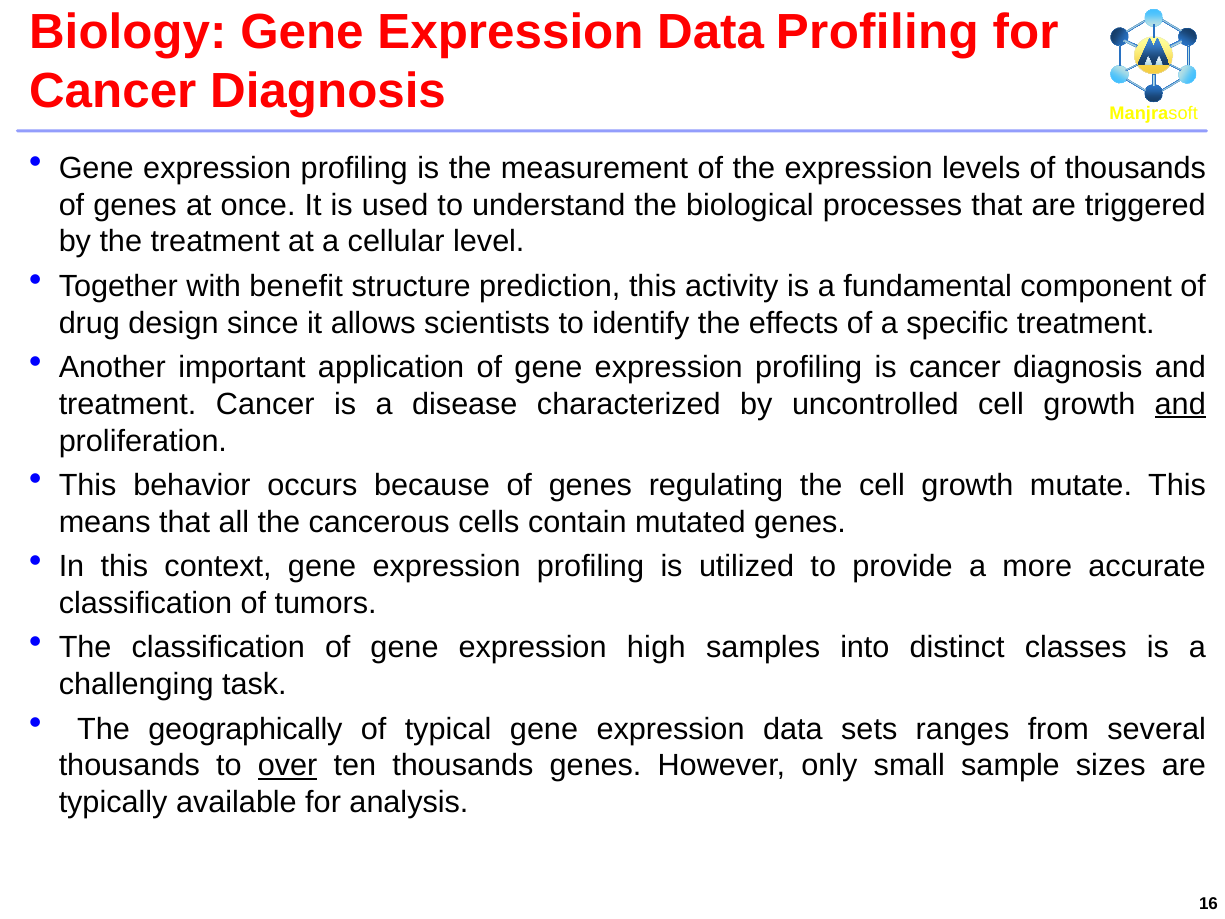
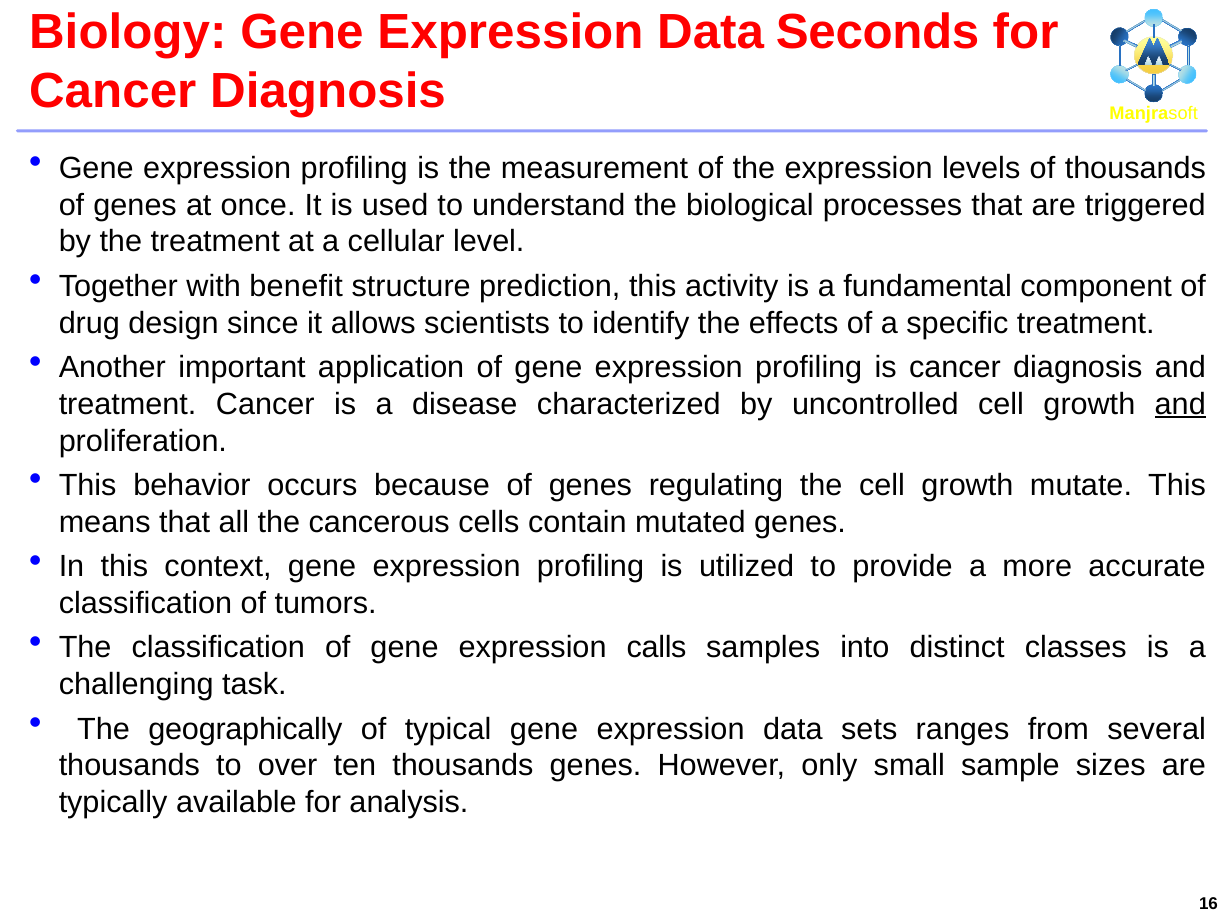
Data Profiling: Profiling -> Seconds (878, 32)
high: high -> calls (657, 648)
over underline: present -> none (288, 765)
